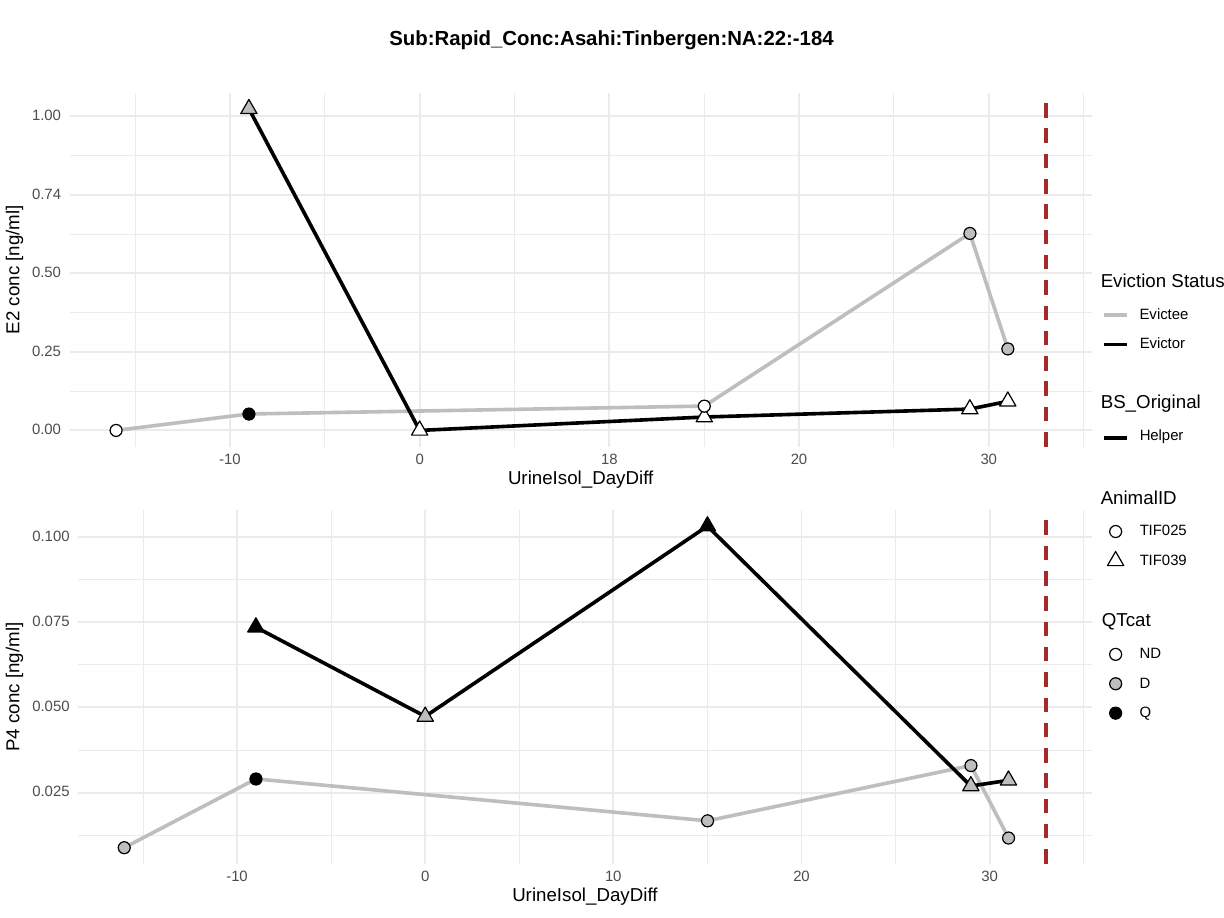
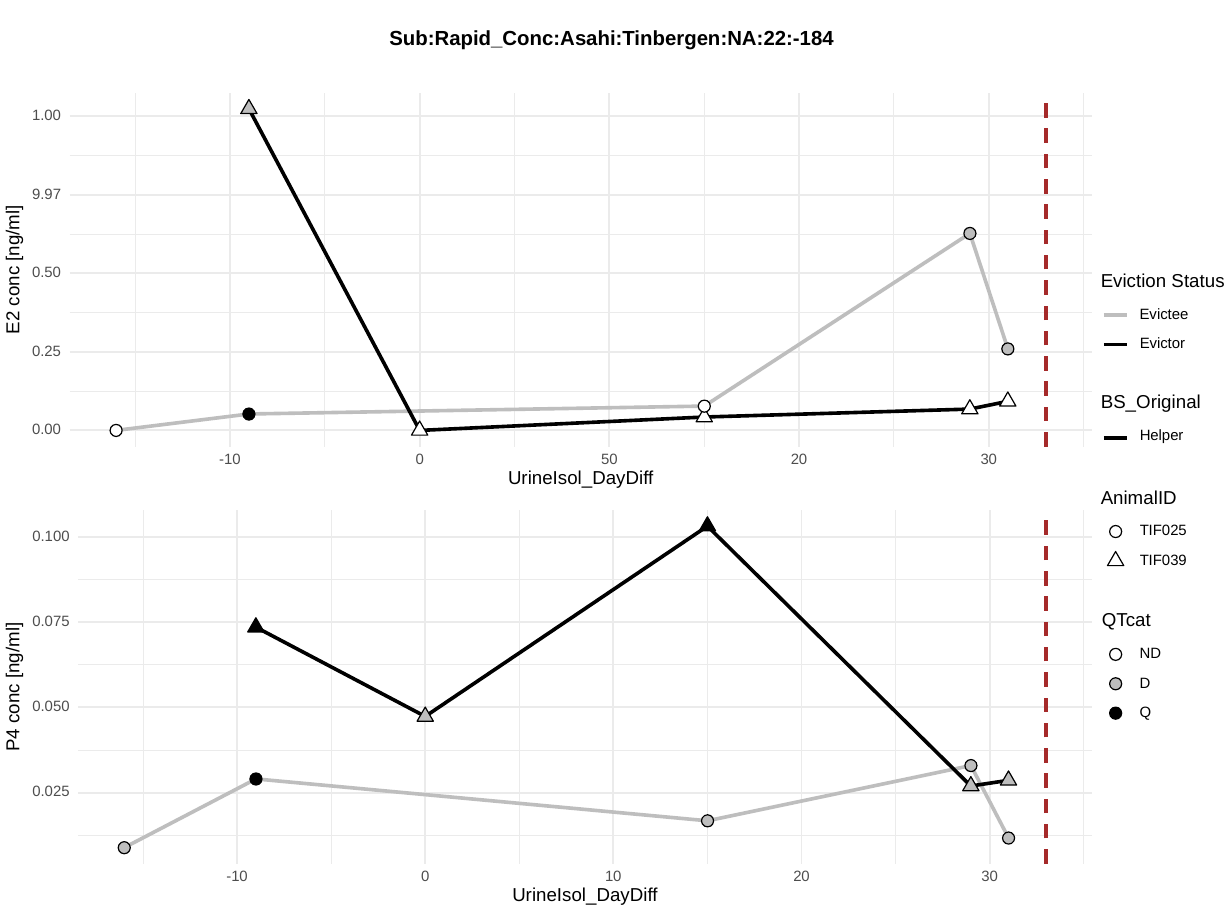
0.74: 0.74 -> 9.97 (47, 194)
18: 18 -> 50 (609, 460)
